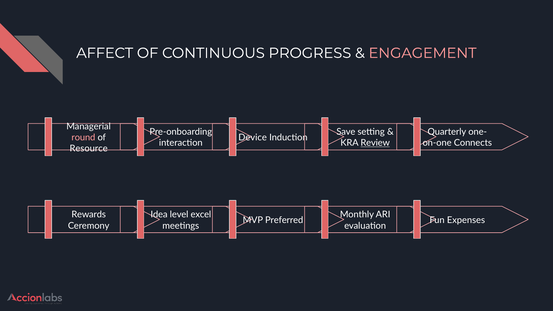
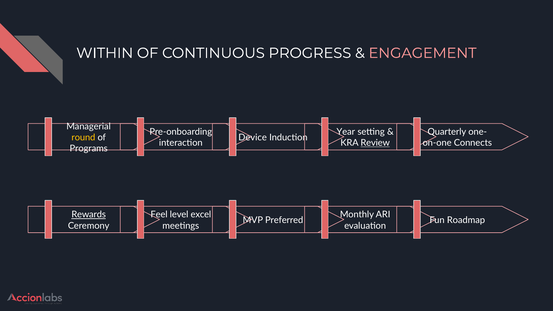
AFFECT: AFFECT -> WITHIN (105, 53)
Save: Save -> Year (346, 132)
round colour: pink -> yellow (83, 137)
Resource: Resource -> Programs (89, 148)
Rewards underline: none -> present (89, 215)
Idea: Idea -> Feel (159, 215)
Expenses: Expenses -> Roadmap (466, 220)
